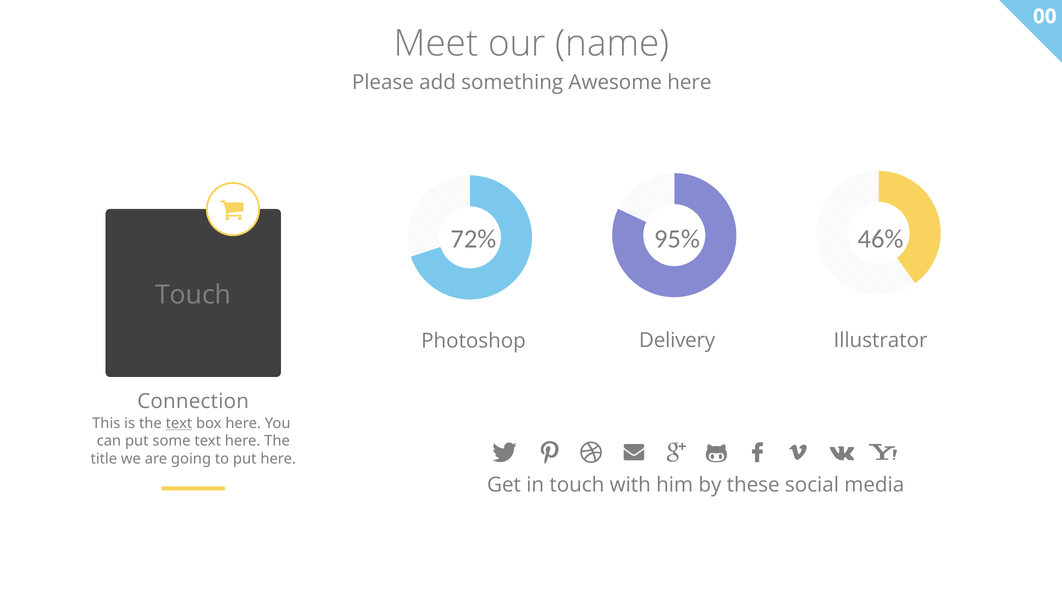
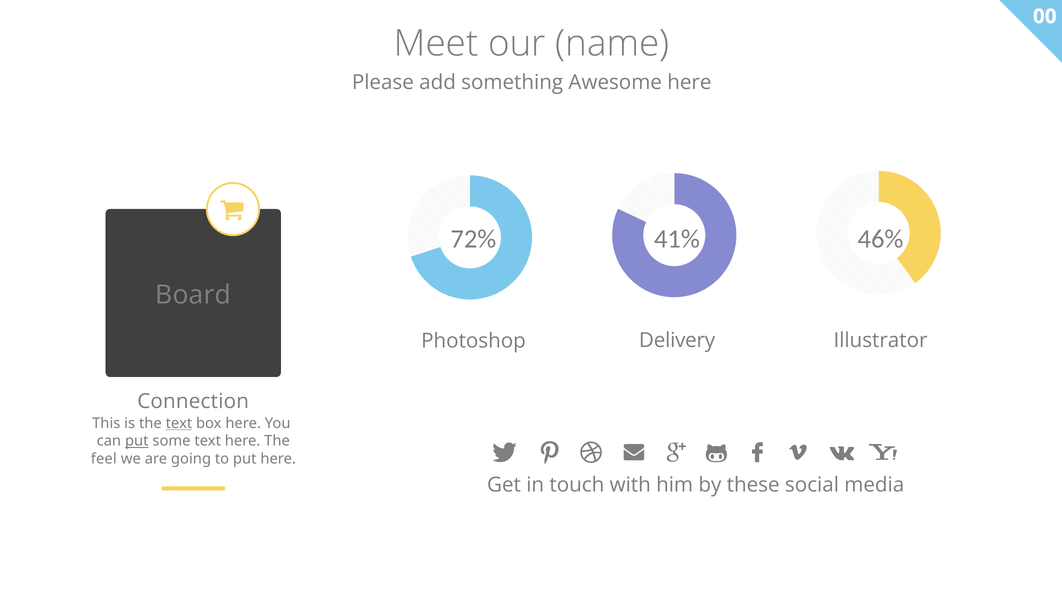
95%: 95% -> 41% (677, 239)
Touch: Touch -> Board (193, 295)
put underline: none -> present (137, 441)
title: title -> feel (104, 459)
